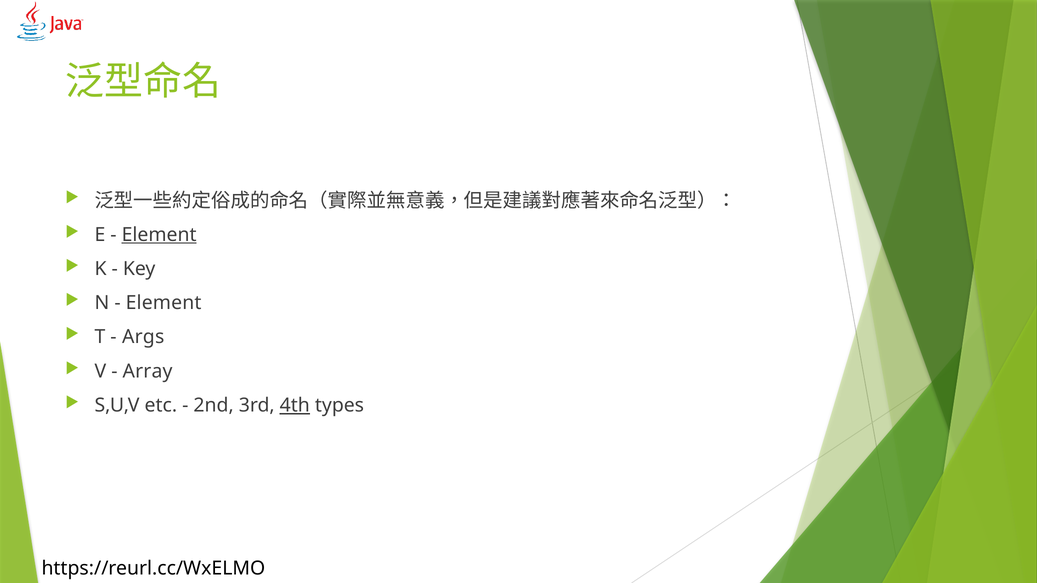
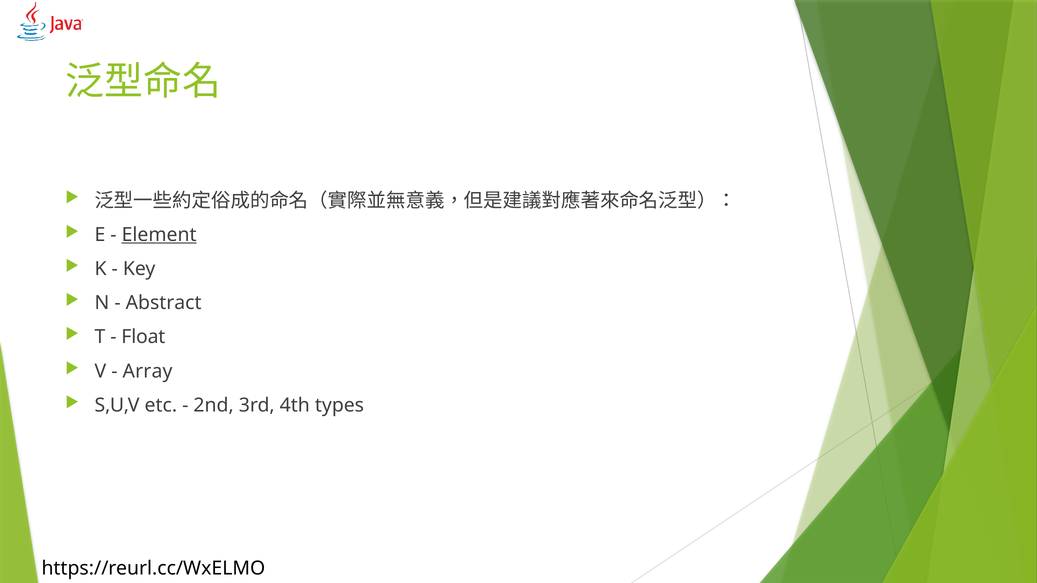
Element: Element -> Abstract (164, 303)
Args: Args -> Float (143, 337)
4th underline: present -> none (295, 406)
